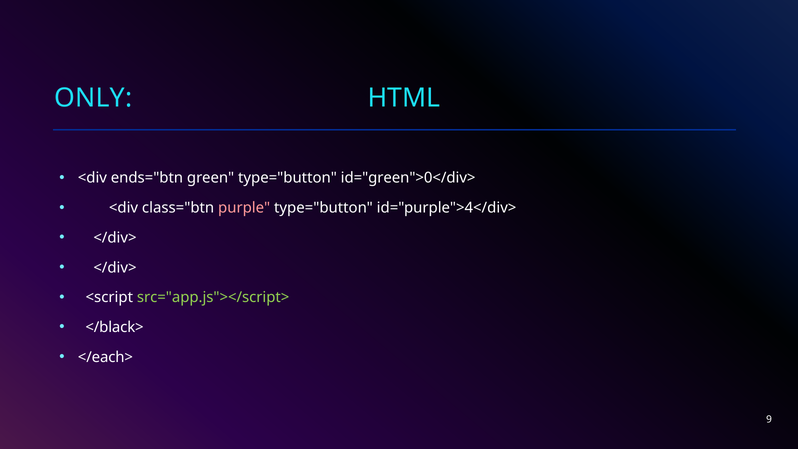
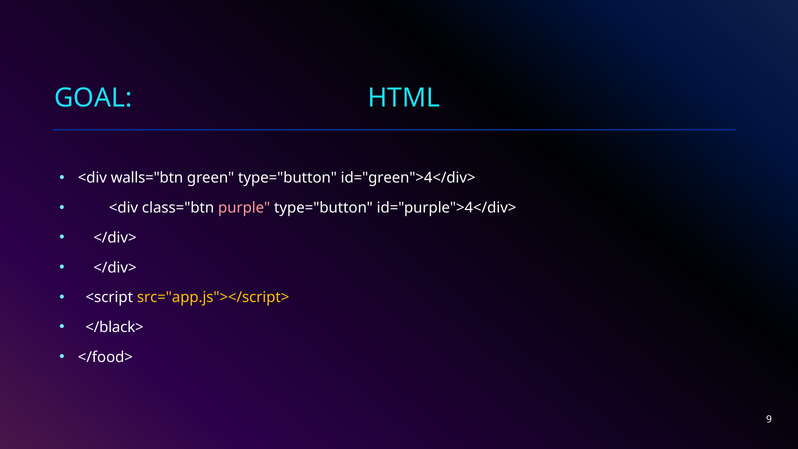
ONLY: ONLY -> GOAL (93, 98)
ends="btn: ends="btn -> walls="btn (147, 178)
id="green">0</div>: id="green">0</div> -> id="green">4</div> (408, 178)
src="app.js"></script> colour: light green -> yellow (213, 297)
</each>: </each> -> </food> (105, 357)
